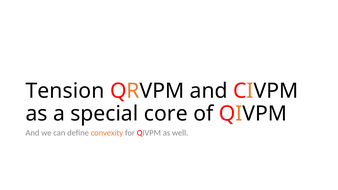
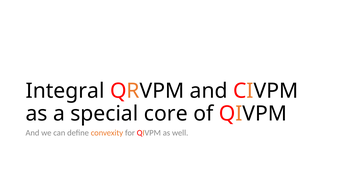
Tension: Tension -> Integral (65, 91)
